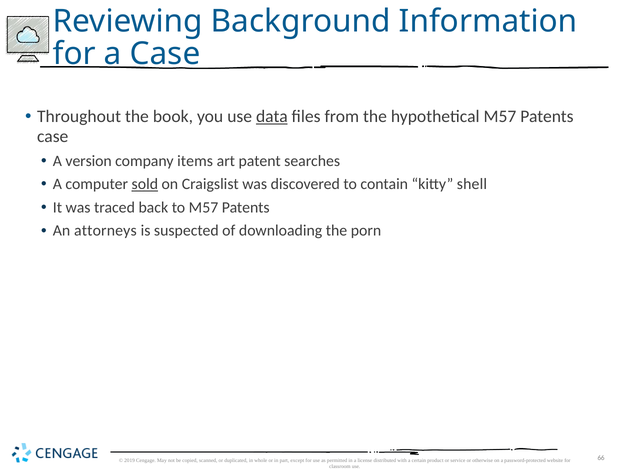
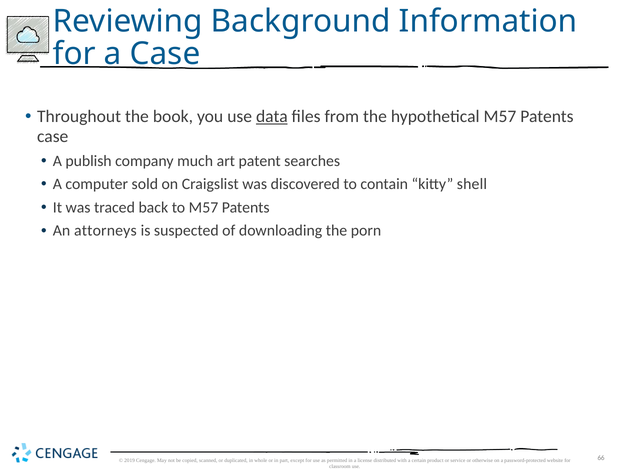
version: version -> publish (89, 161)
items: items -> much (195, 161)
sold underline: present -> none (145, 184)
